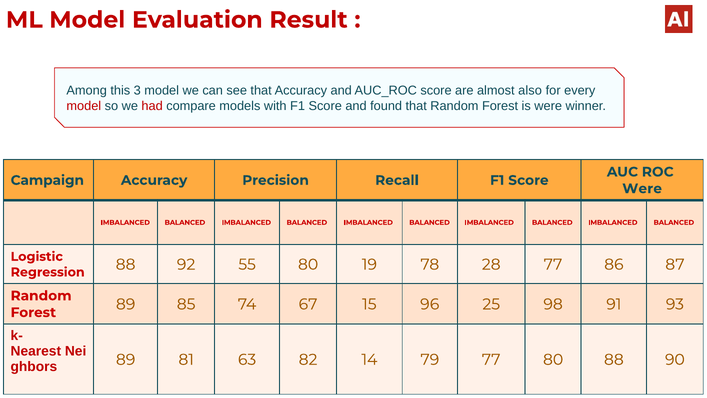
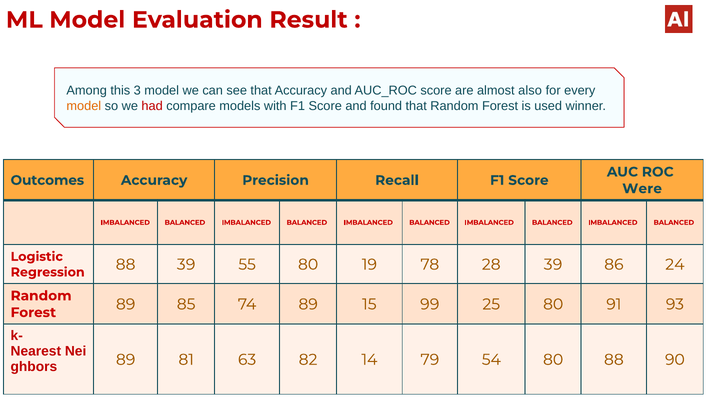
model colour: red -> orange (84, 106)
is were: were -> used (548, 106)
Campaign: Campaign -> Outcomes (47, 180)
88 92: 92 -> 39 (186, 264)
28 77: 77 -> 39 (553, 264)
87: 87 -> 24 (675, 264)
74 67: 67 -> 89 (308, 304)
96: 96 -> 99 (430, 304)
25 98: 98 -> 80 (553, 304)
79 77: 77 -> 54 (491, 359)
